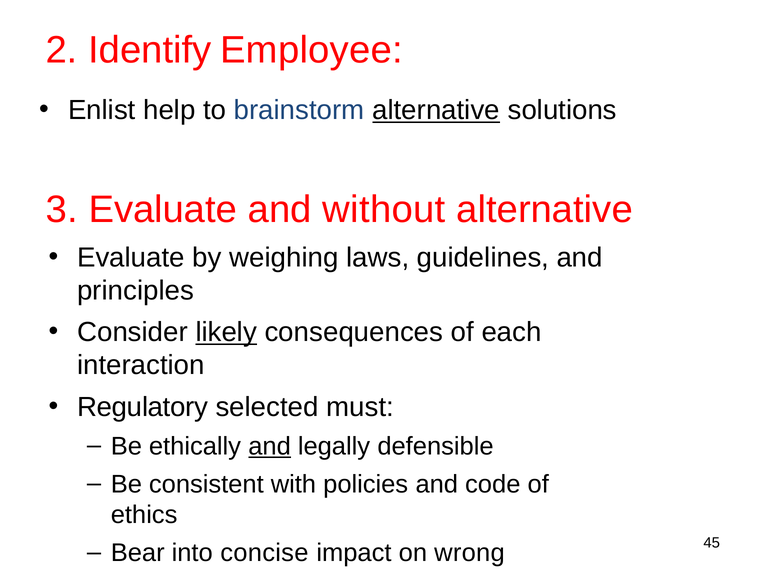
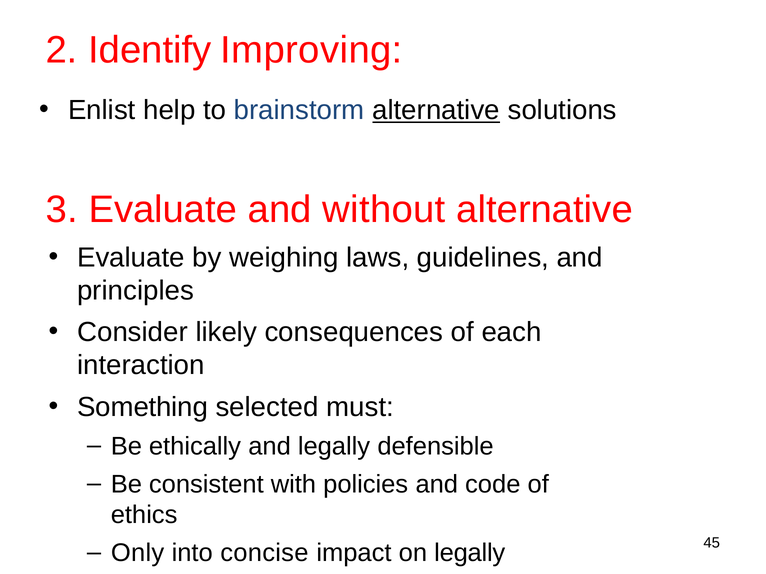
Employee: Employee -> Improving (311, 50)
likely underline: present -> none (226, 332)
Regulatory: Regulatory -> Something (143, 407)
and underline: present -> none (270, 447)
Bear: Bear -> Only (138, 553)
on wrong: wrong -> legally (470, 553)
